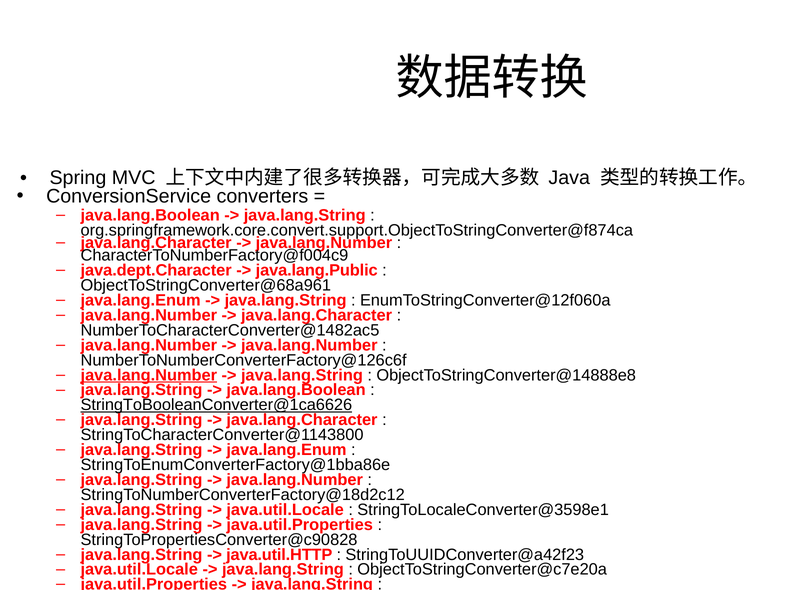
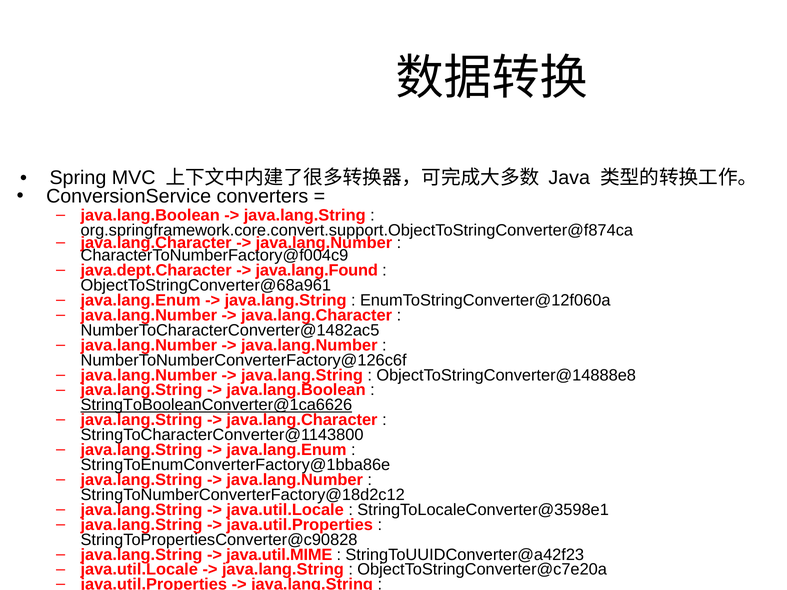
java.lang.Public: java.lang.Public -> java.lang.Found (317, 271)
java.lang.Number underline: present -> none (149, 375)
java.util.HTTP: java.util.HTTP -> java.util.MIME (279, 555)
